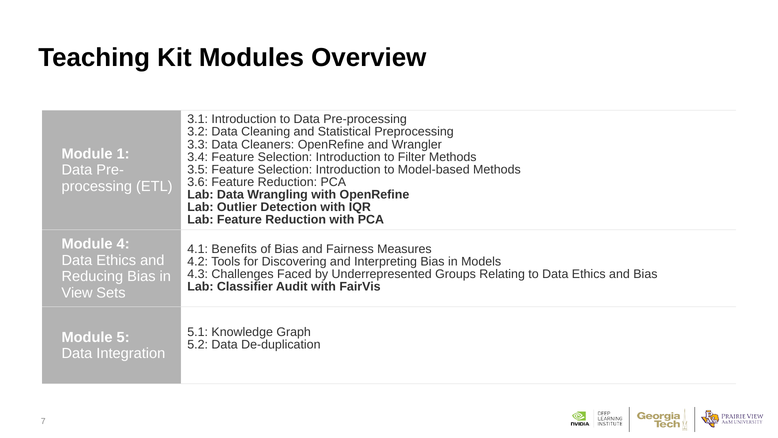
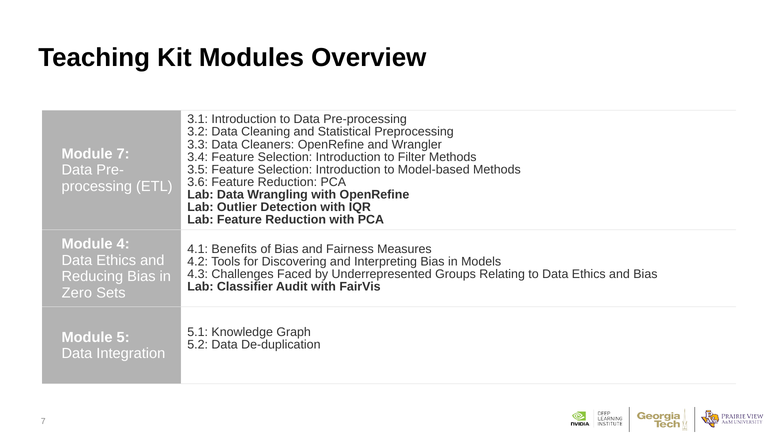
Module 1: 1 -> 7 (123, 154)
View: View -> Zero (77, 293)
